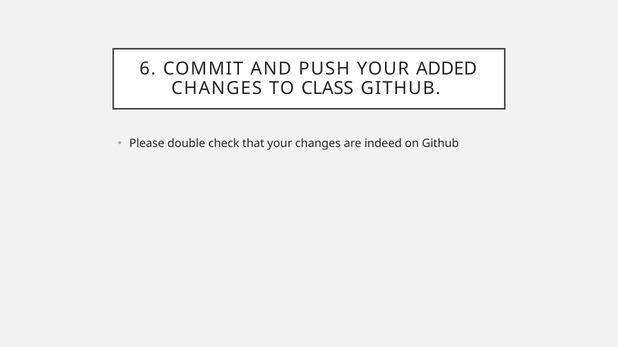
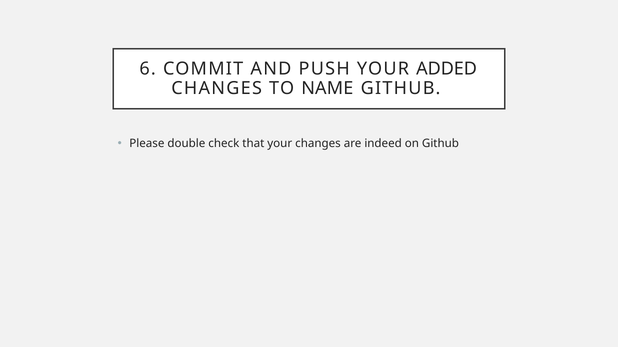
CLASS: CLASS -> NAME (327, 89)
